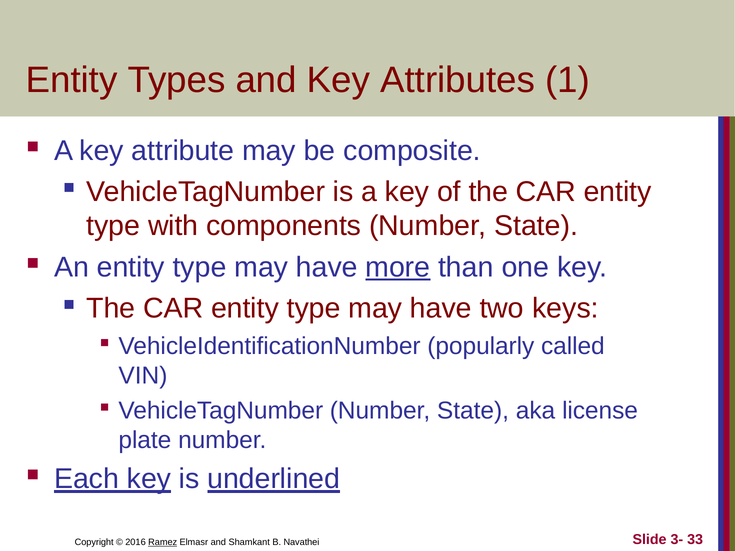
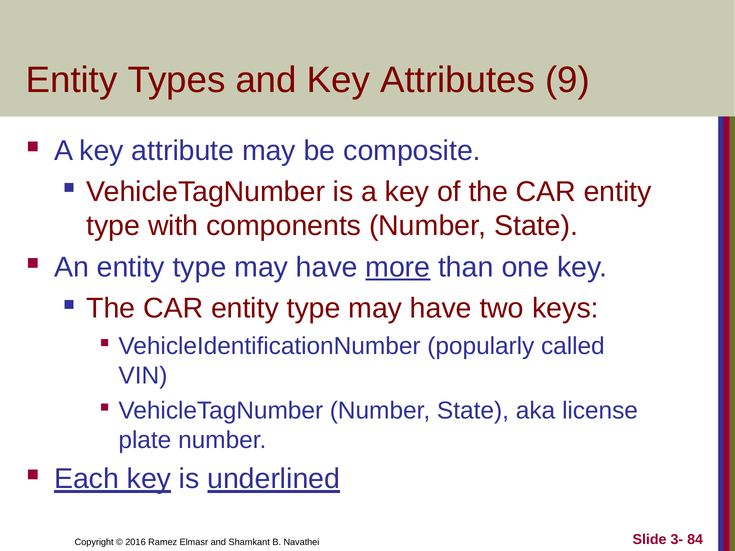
1: 1 -> 9 (568, 80)
33: 33 -> 84 (695, 540)
Ramez underline: present -> none (163, 542)
